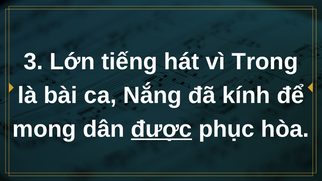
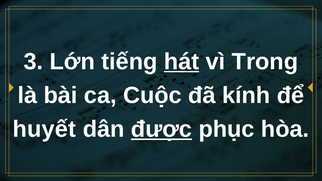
hát underline: none -> present (182, 62)
Nắng: Nắng -> Cuộc (152, 95)
mong: mong -> huyết (44, 129)
